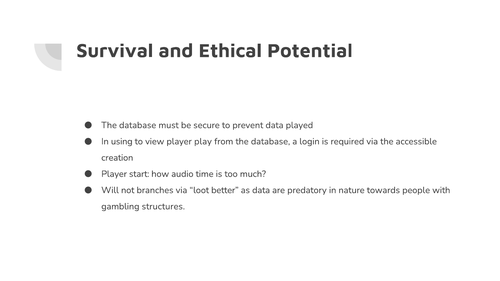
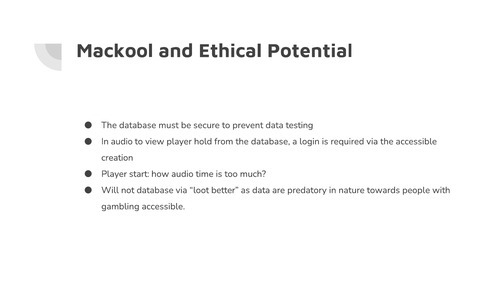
Survival: Survival -> Mackool (115, 51)
played: played -> testing (299, 125)
In using: using -> audio (122, 142)
play: play -> hold (203, 142)
not branches: branches -> database (155, 190)
gambling structures: structures -> accessible (163, 207)
